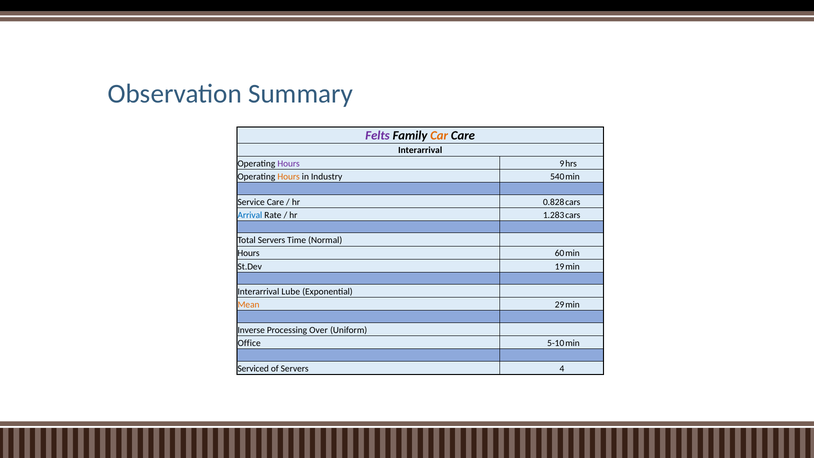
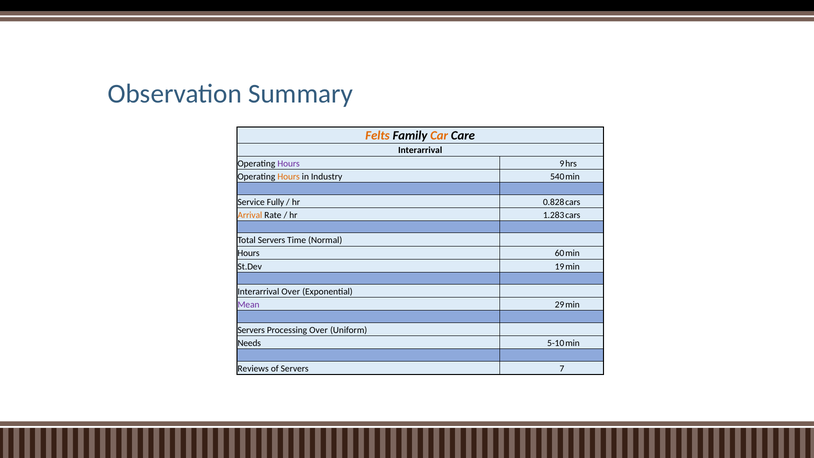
Felts colour: purple -> orange (378, 136)
Service Care: Care -> Fully (276, 202)
Arrival colour: blue -> orange (250, 215)
Interarrival Lube: Lube -> Over (291, 292)
Mean colour: orange -> purple (249, 305)
Inverse: Inverse -> Servers (251, 330)
Office: Office -> Needs (249, 343)
Serviced: Serviced -> Reviews (253, 369)
4: 4 -> 7 (562, 369)
